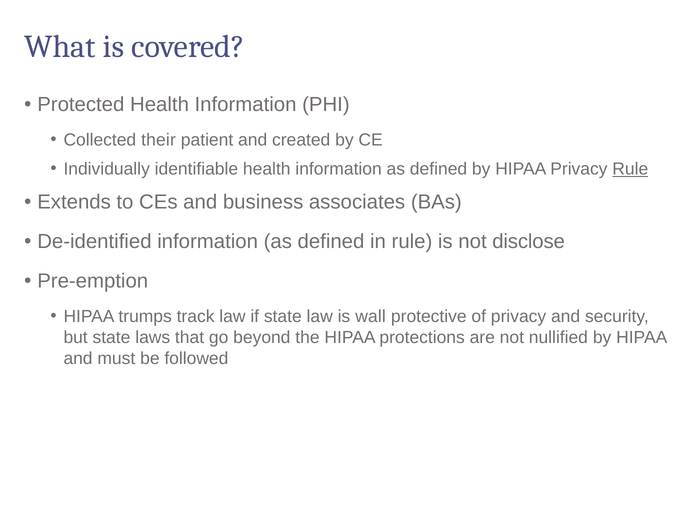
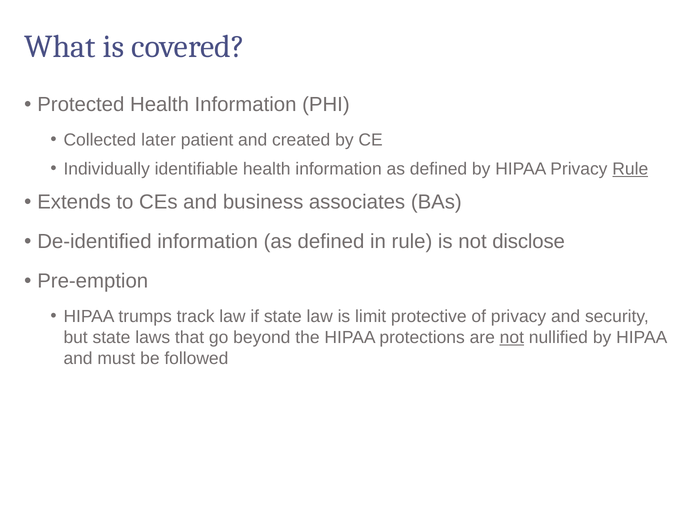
their: their -> later (159, 140)
wall: wall -> limit (371, 317)
not underline: none -> present (512, 338)
